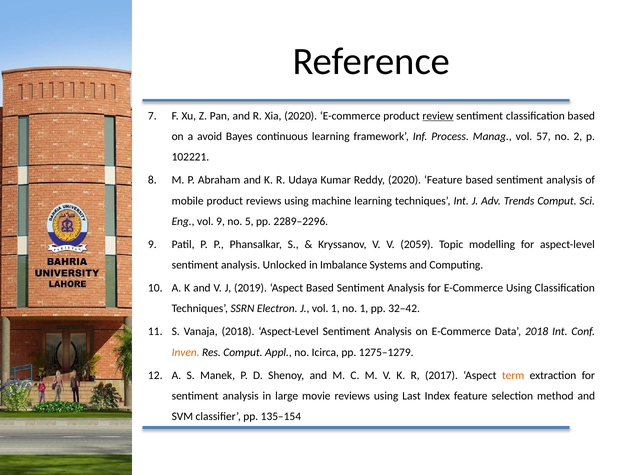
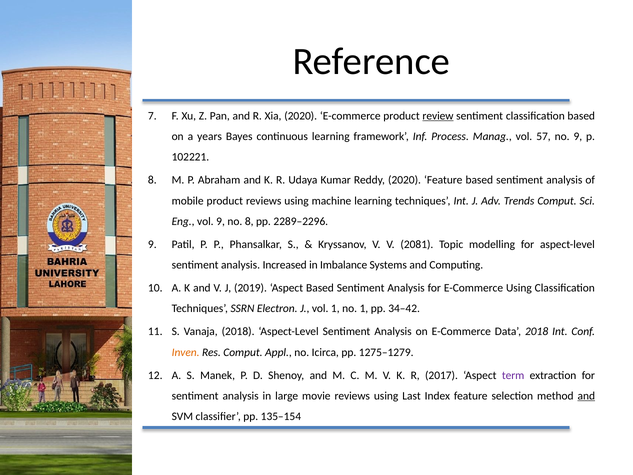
avoid: avoid -> years (210, 136)
no 2: 2 -> 9 (578, 136)
no 5: 5 -> 8 (249, 221)
2059: 2059 -> 2081 (417, 244)
Unlocked: Unlocked -> Increased (285, 265)
32–42: 32–42 -> 34–42 (404, 308)
term colour: orange -> purple (513, 375)
and underline: none -> present (586, 396)
